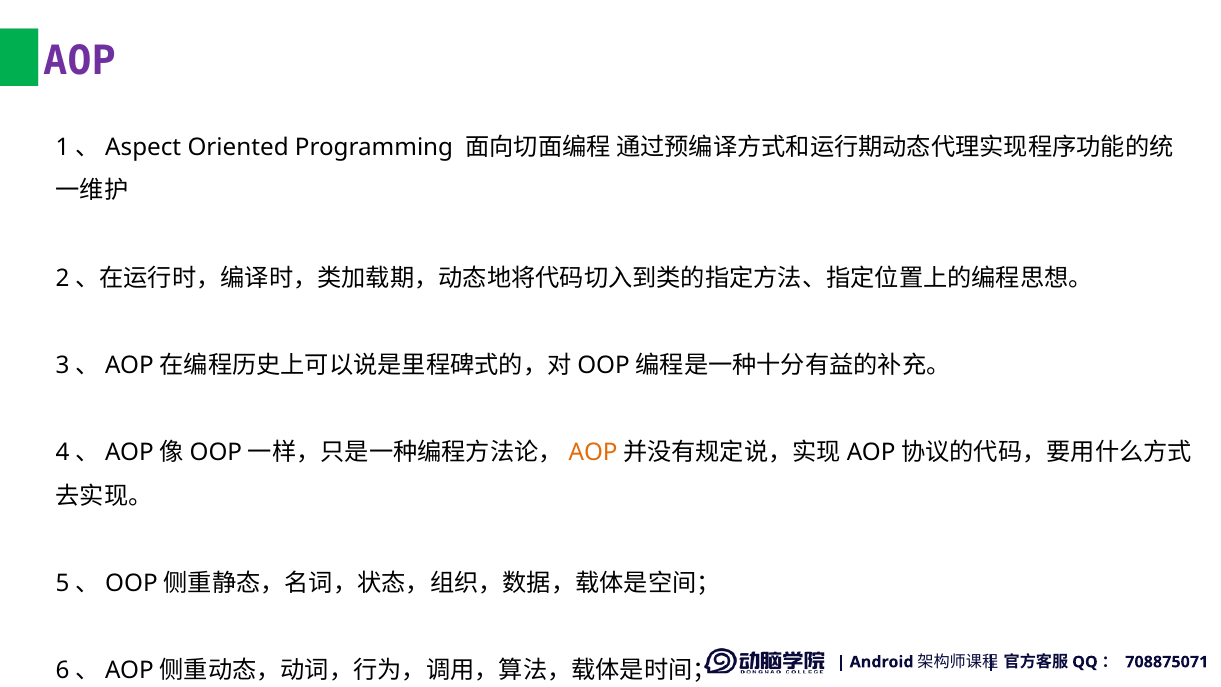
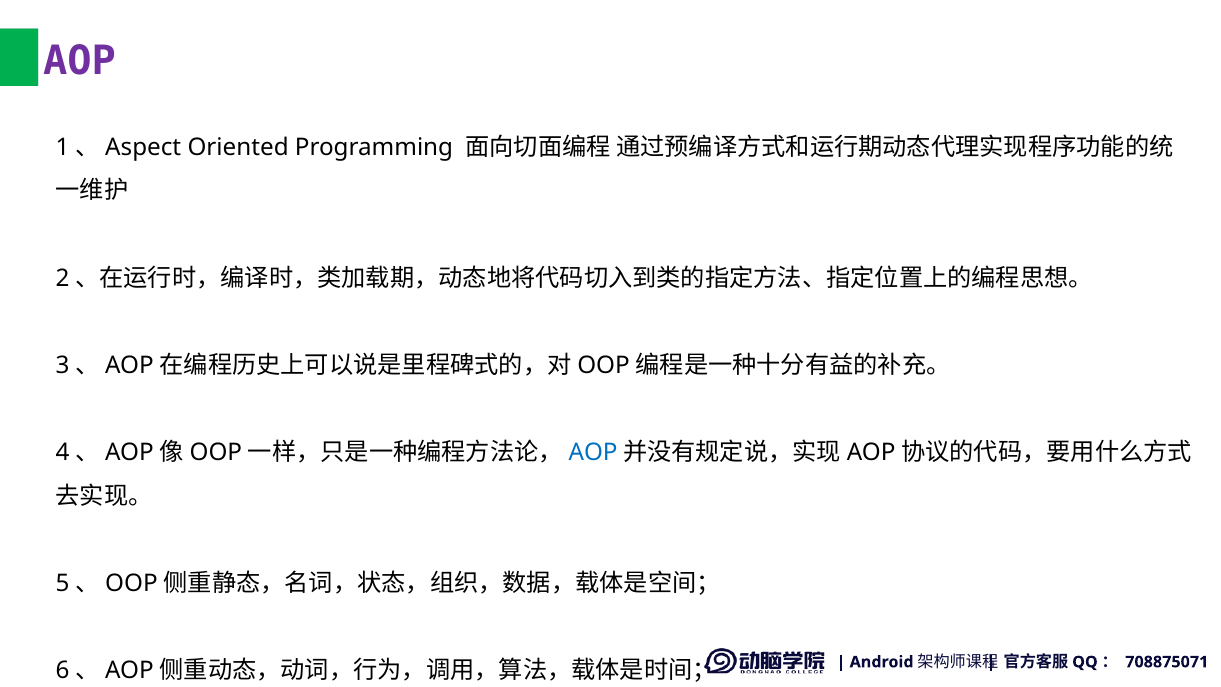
AOP colour: orange -> blue (593, 453)
